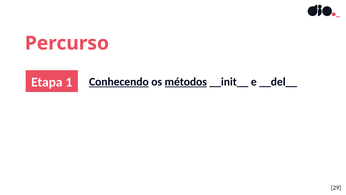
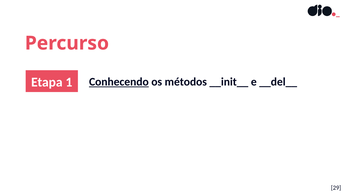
métodos underline: present -> none (186, 82)
